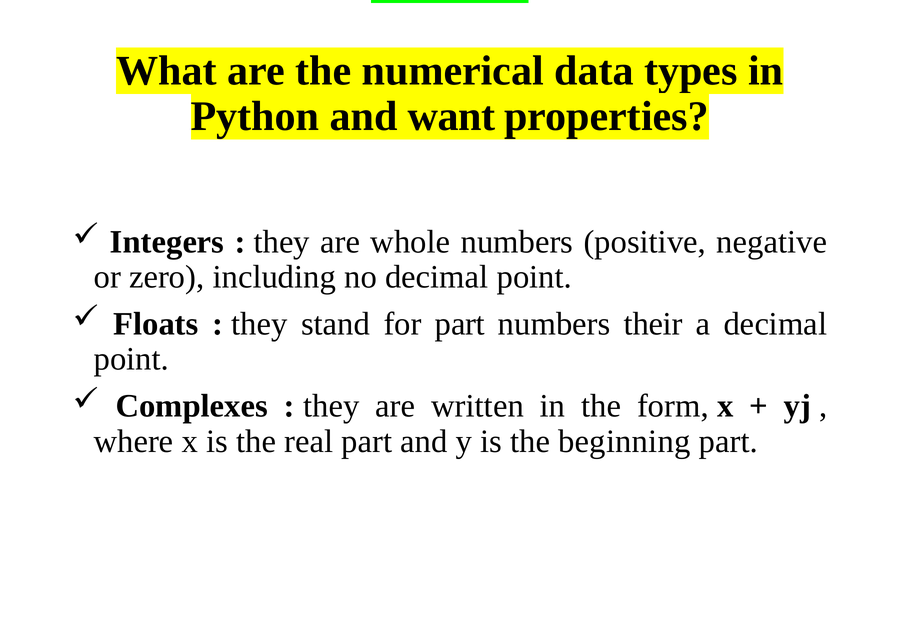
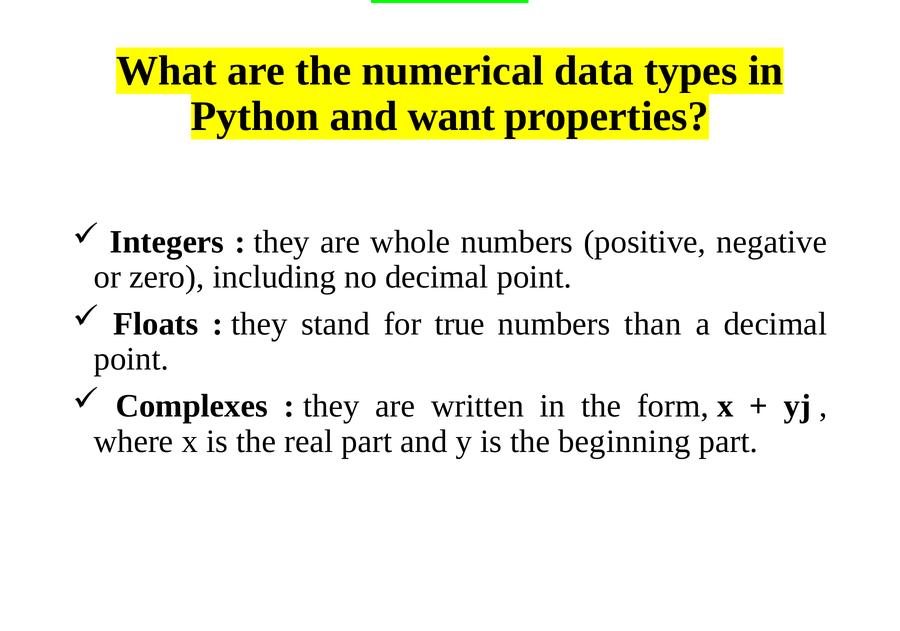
for part: part -> true (460, 324)
their: their -> than (653, 324)
